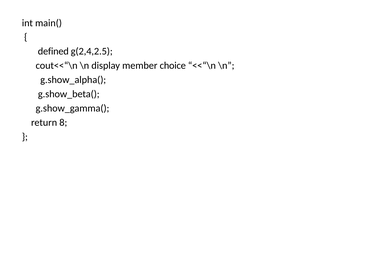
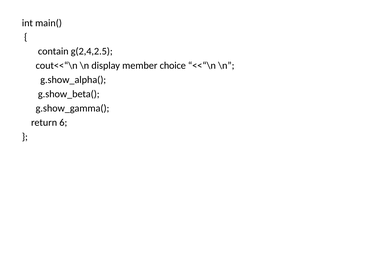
defined: defined -> contain (53, 51)
8: 8 -> 6 (63, 122)
